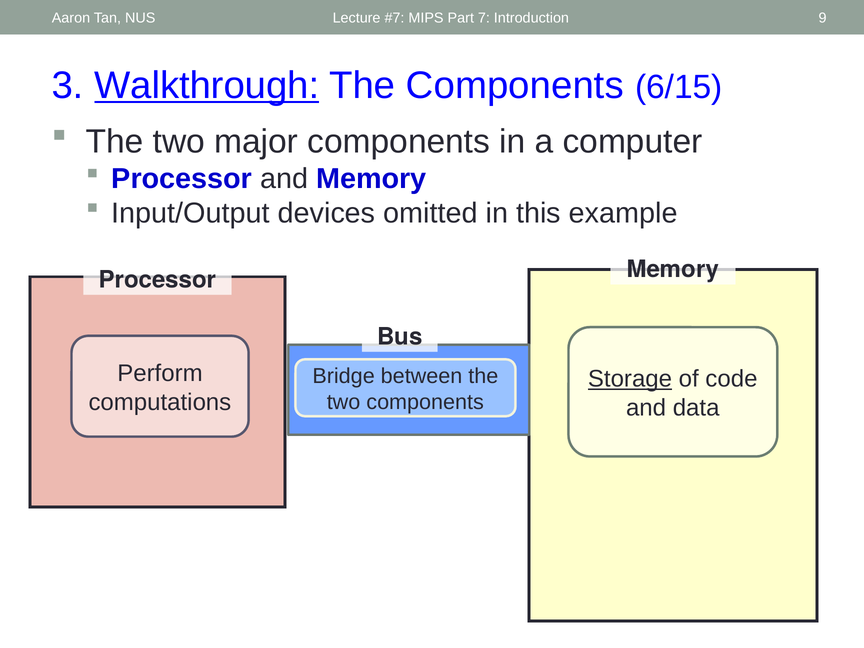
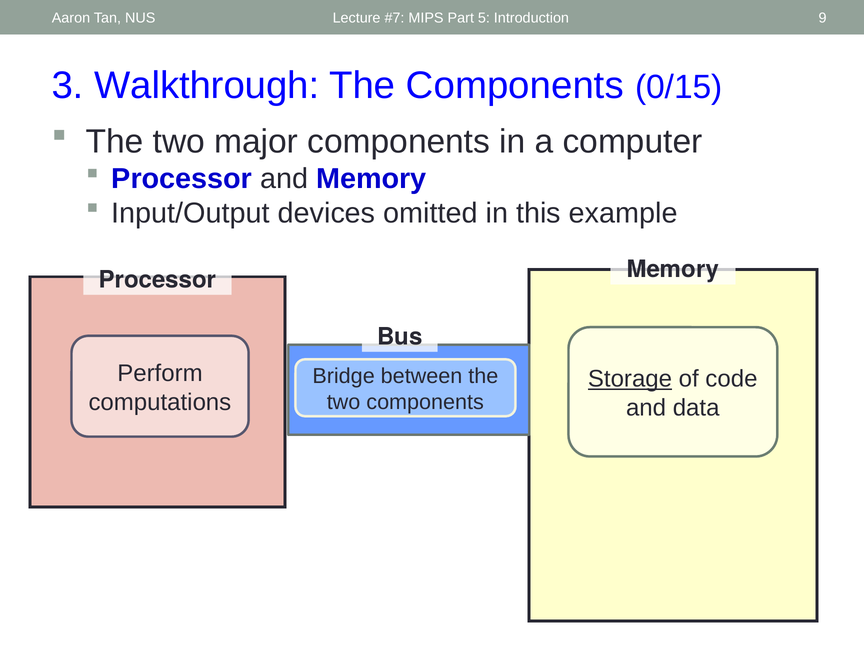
7: 7 -> 5 (484, 18)
Walkthrough underline: present -> none (207, 86)
6/15: 6/15 -> 0/15 (679, 87)
